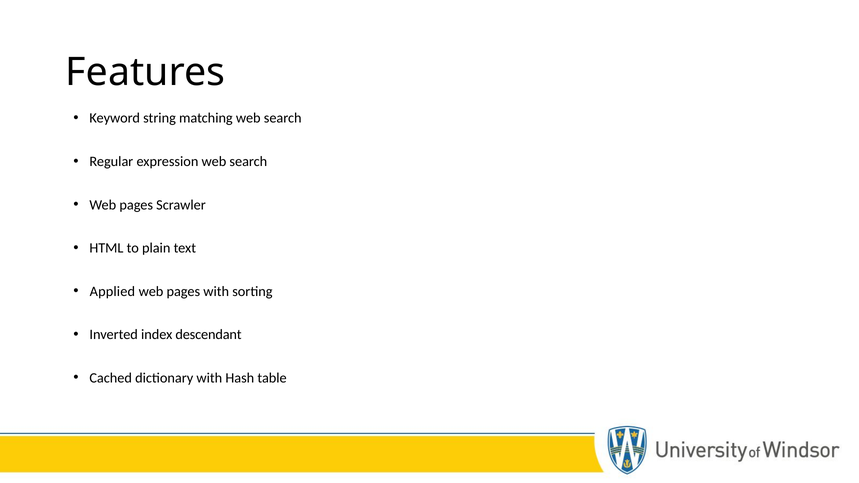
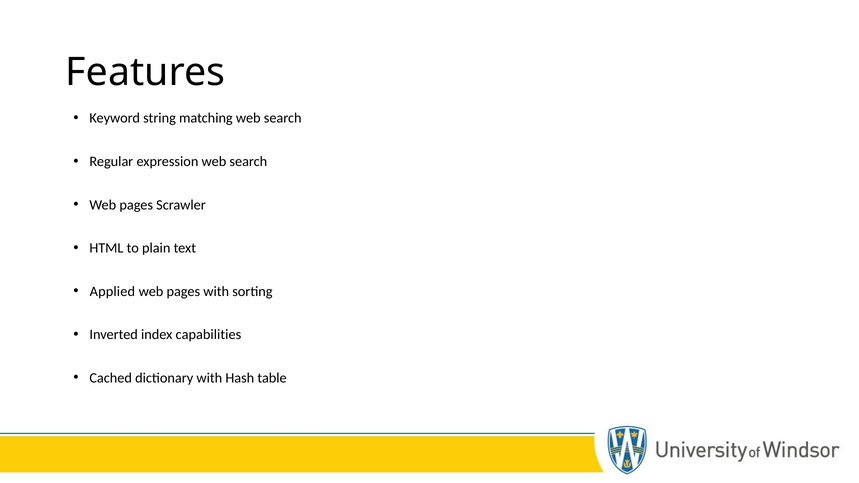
descendant: descendant -> capabilities (208, 335)
